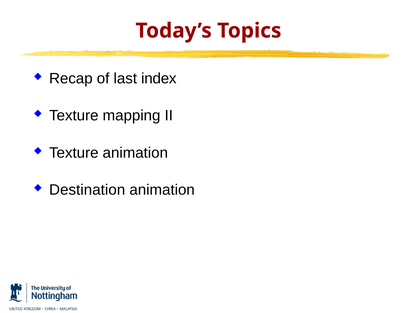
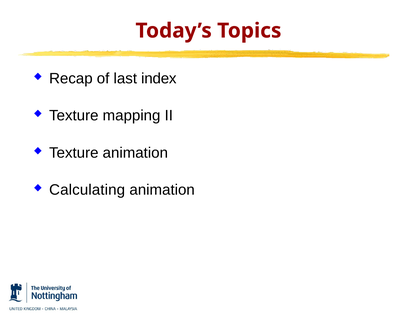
Destination: Destination -> Calculating (87, 190)
